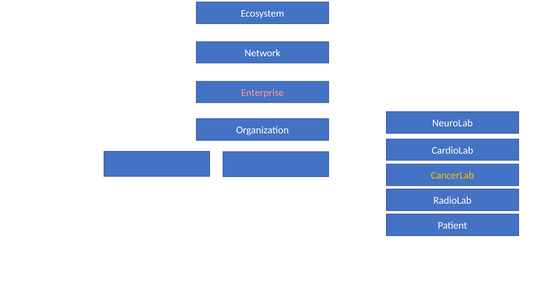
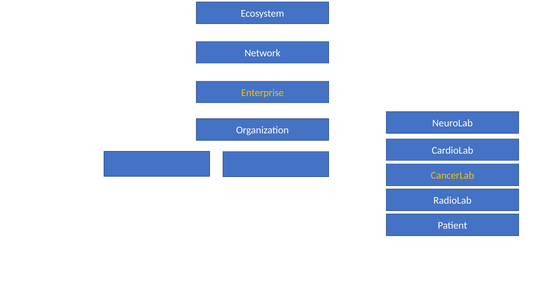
Enterprise colour: pink -> yellow (262, 93)
